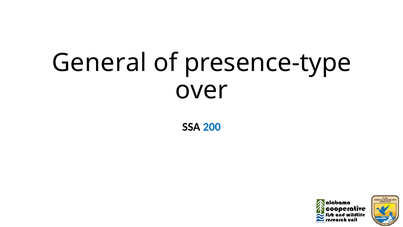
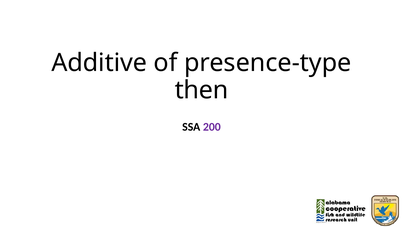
General: General -> Additive (99, 63)
over: over -> then (202, 90)
200 colour: blue -> purple (212, 127)
